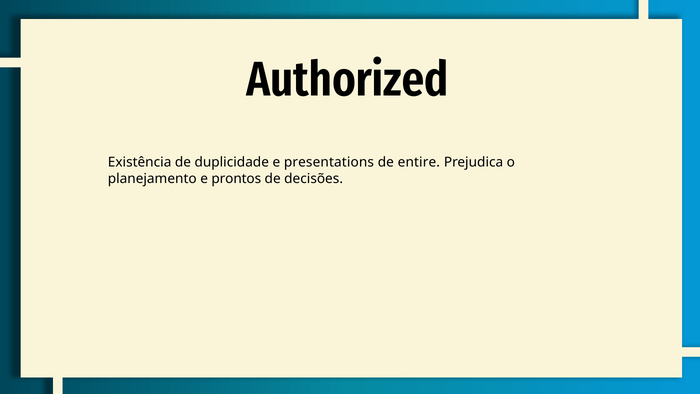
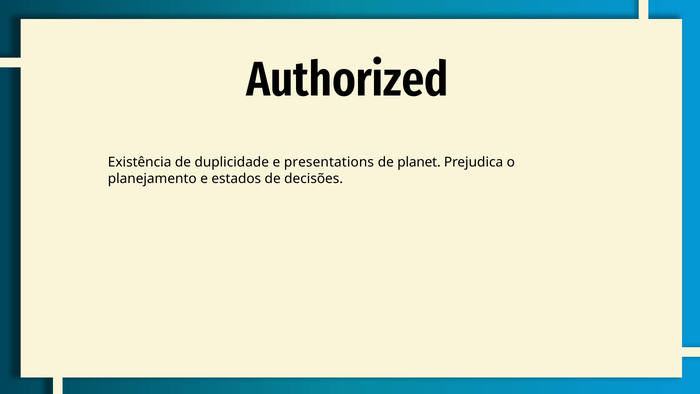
entire: entire -> planet (419, 162)
prontos: prontos -> estados (236, 179)
